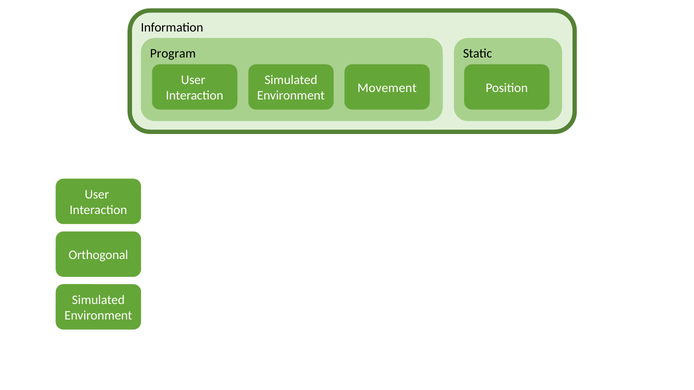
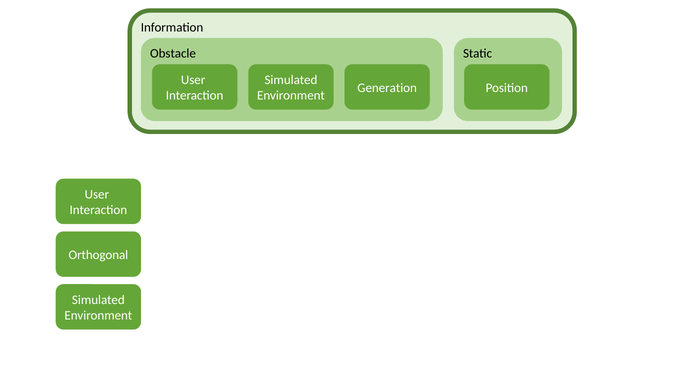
Program: Program -> Obstacle (173, 53)
Movement: Movement -> Generation (387, 88)
